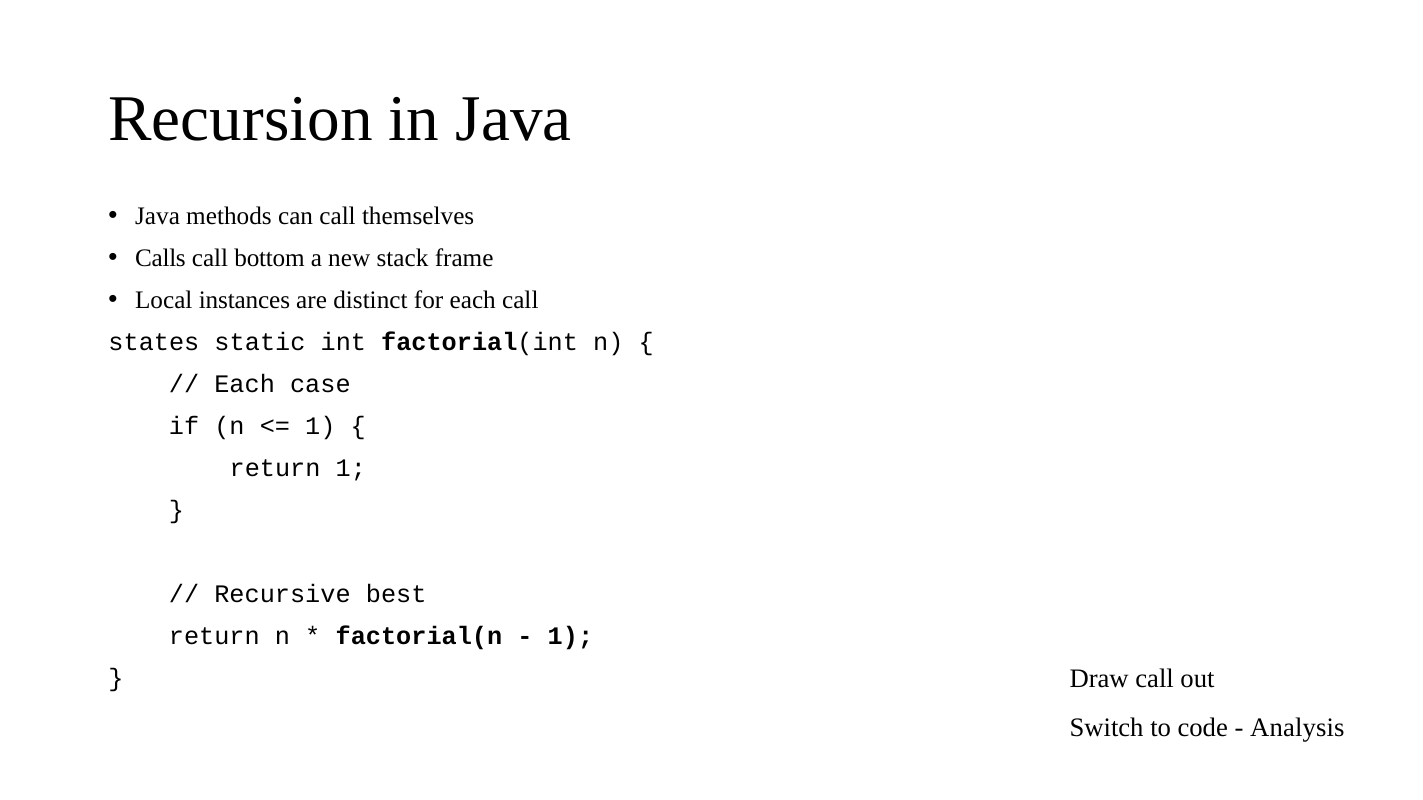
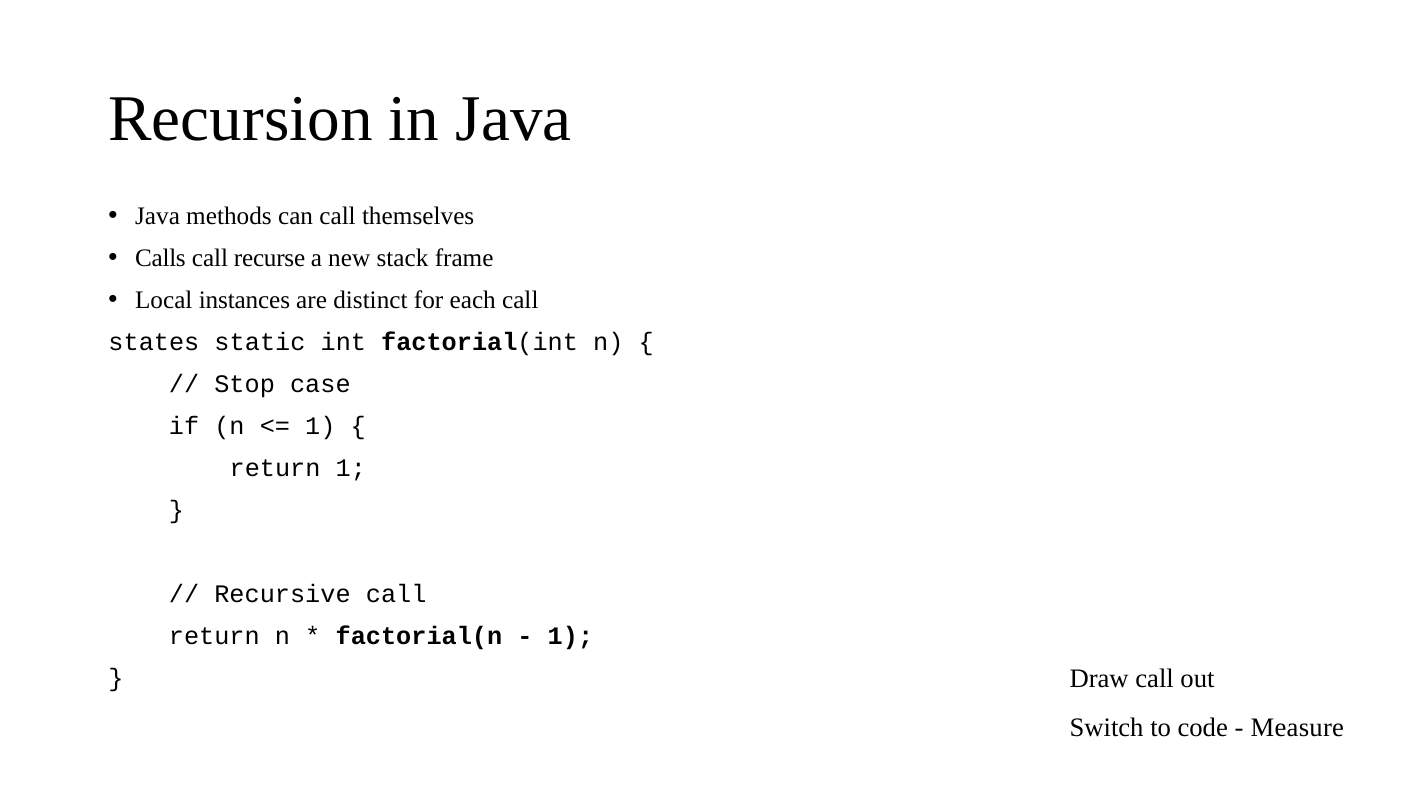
bottom: bottom -> recurse (270, 258)
Each: Each -> Stop (245, 384)
Recursive best: best -> call (396, 595)
Analysis: Analysis -> Measure (1297, 728)
